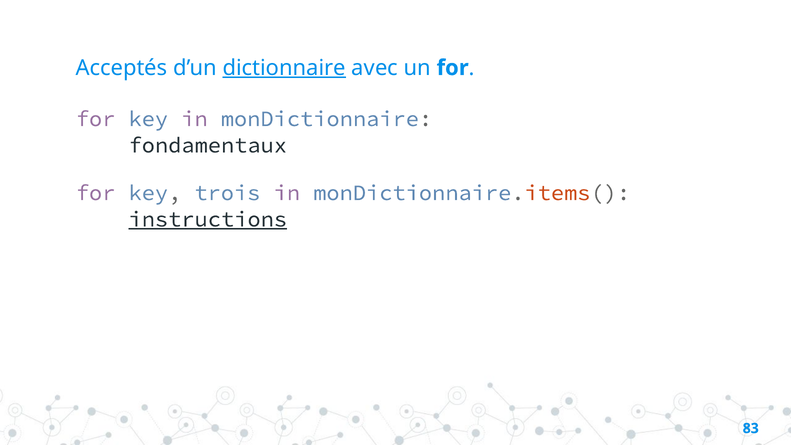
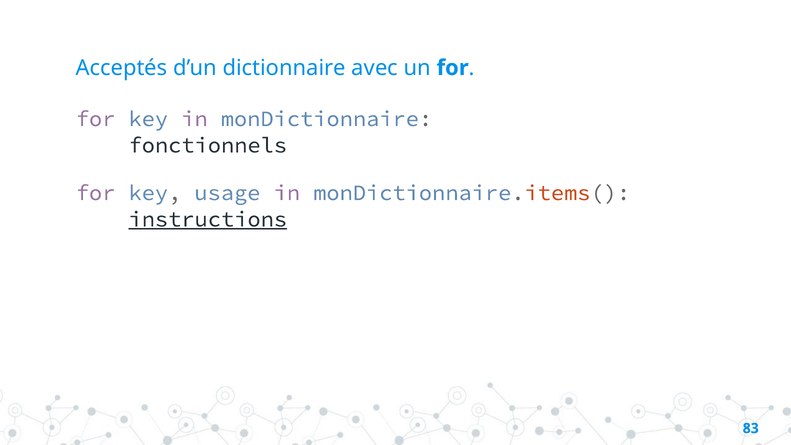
dictionnaire underline: present -> none (284, 68)
fondamentaux: fondamentaux -> fonctionnels (208, 145)
trois: trois -> usage (227, 193)
